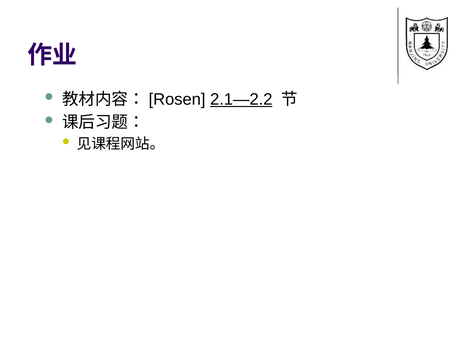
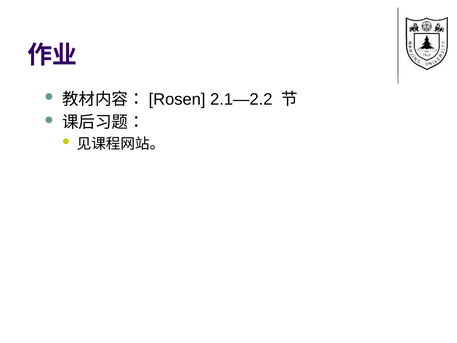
2.1—2.2 underline: present -> none (241, 99)
